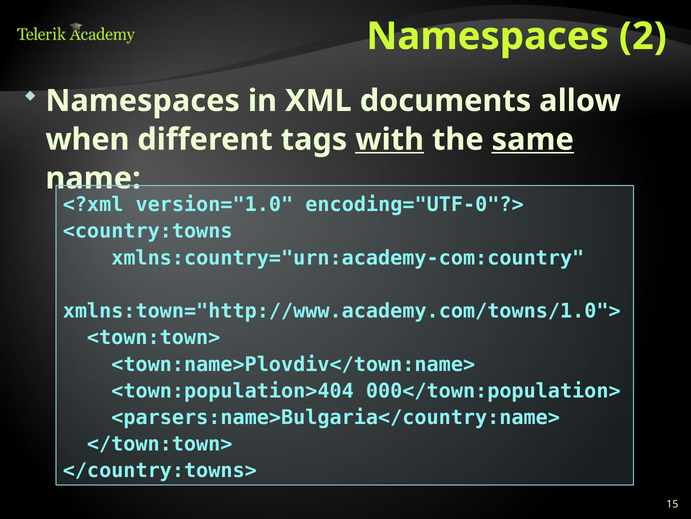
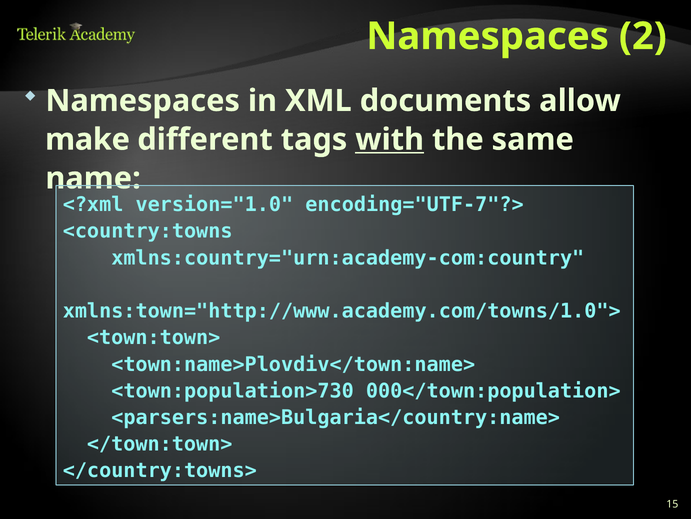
when: when -> make (88, 139)
same underline: present -> none (533, 139)
encoding="UTF-0"?>: encoding="UTF-0"?> -> encoding="UTF-7"?> (415, 204)
<town:population>404: <town:population>404 -> <town:population>730 (233, 390)
